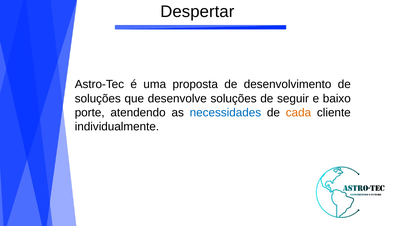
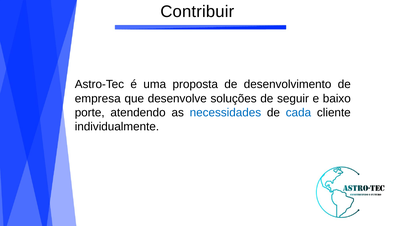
Despertar: Despertar -> Contribuir (197, 12)
soluções: soluções -> empresa (98, 98)
cada colour: orange -> blue (298, 112)
